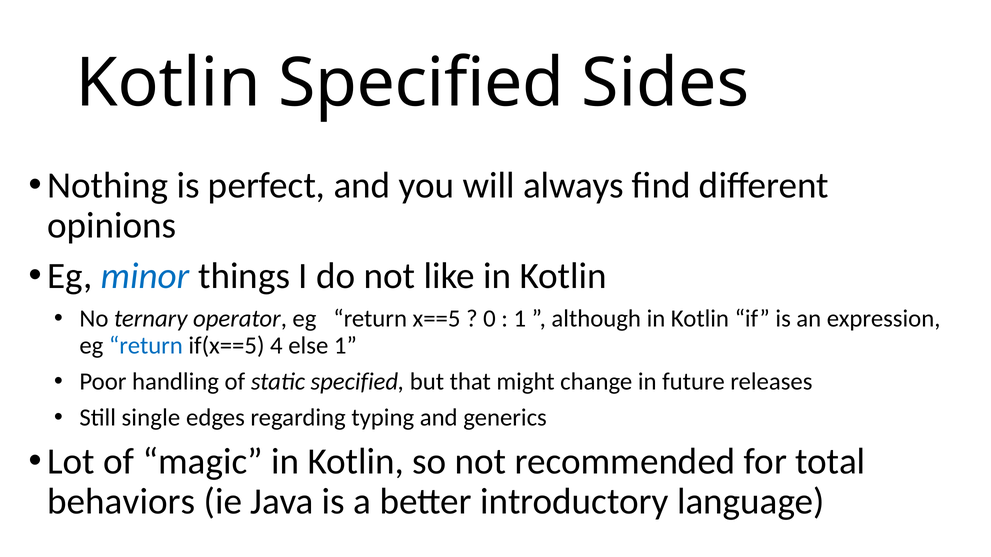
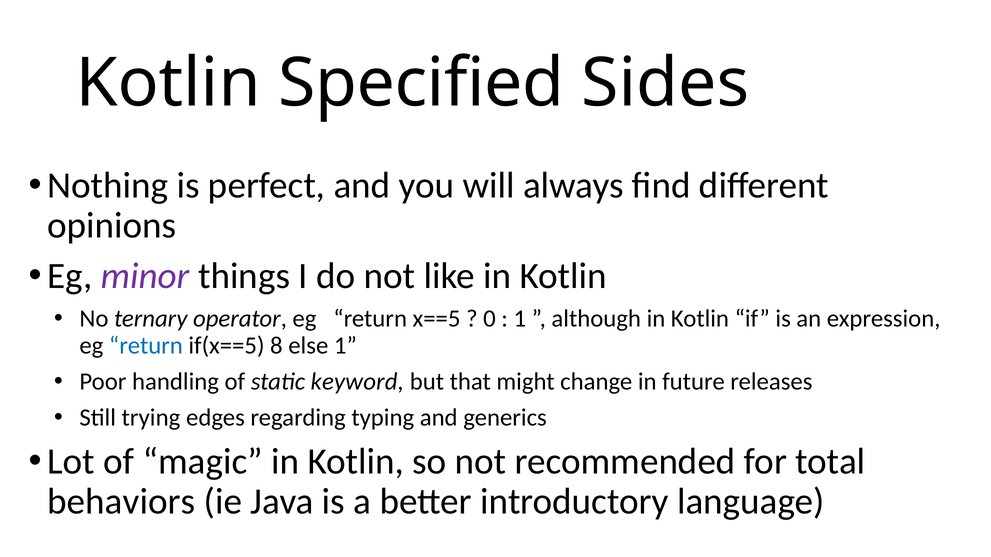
minor colour: blue -> purple (145, 276)
4: 4 -> 8 (276, 346)
static specified: specified -> keyword (357, 382)
single: single -> trying (151, 418)
